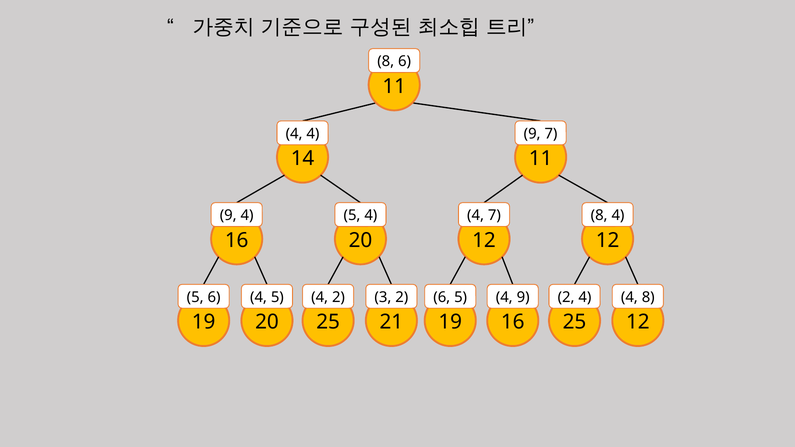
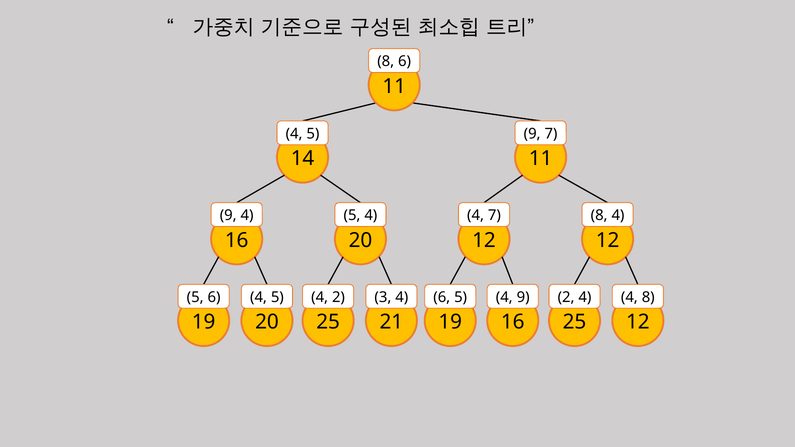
4: 4 -> 5 (313, 134)
3 2: 2 -> 4 (402, 297)
